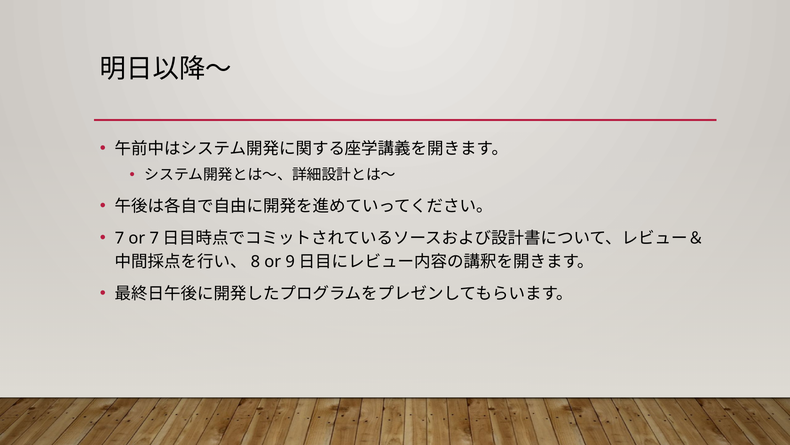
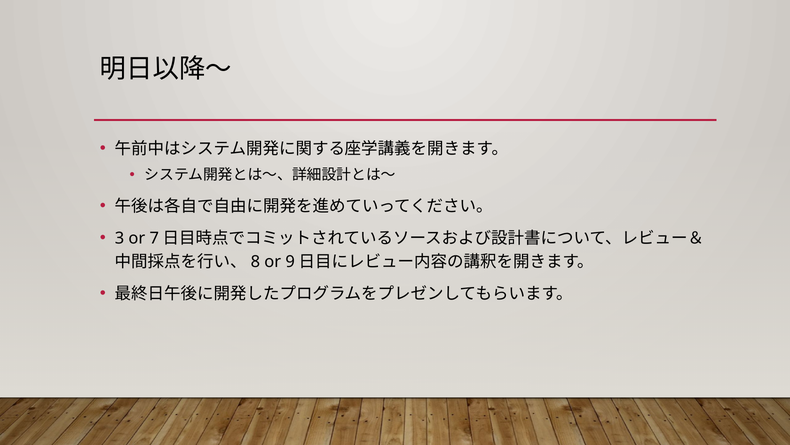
7: 7 -> 3 (120, 238)
